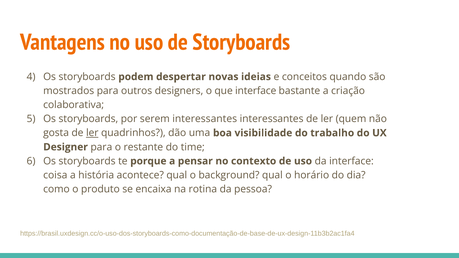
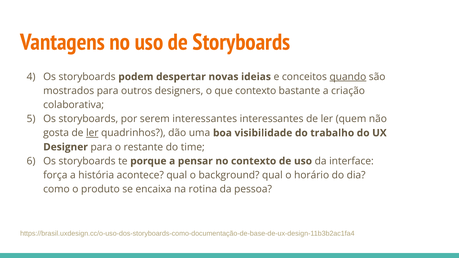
quando underline: none -> present (348, 77)
que interface: interface -> contexto (256, 91)
coisa: coisa -> força (55, 175)
